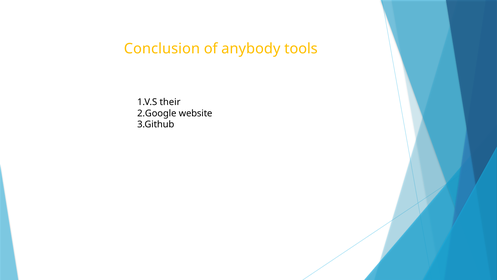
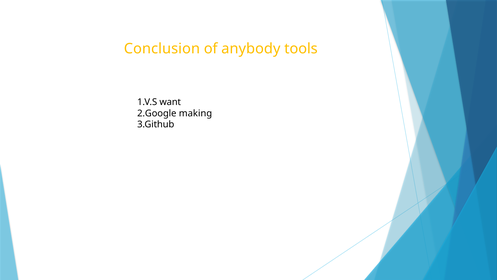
their: their -> want (170, 102)
website: website -> making (196, 113)
